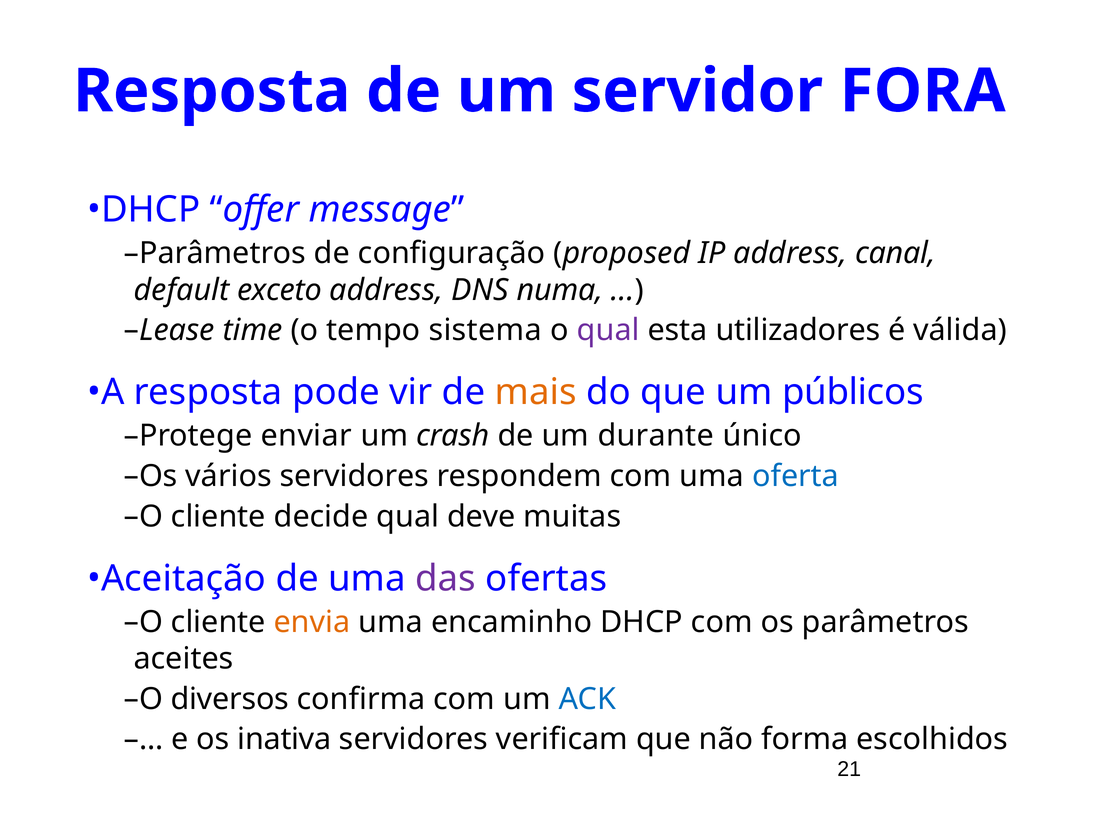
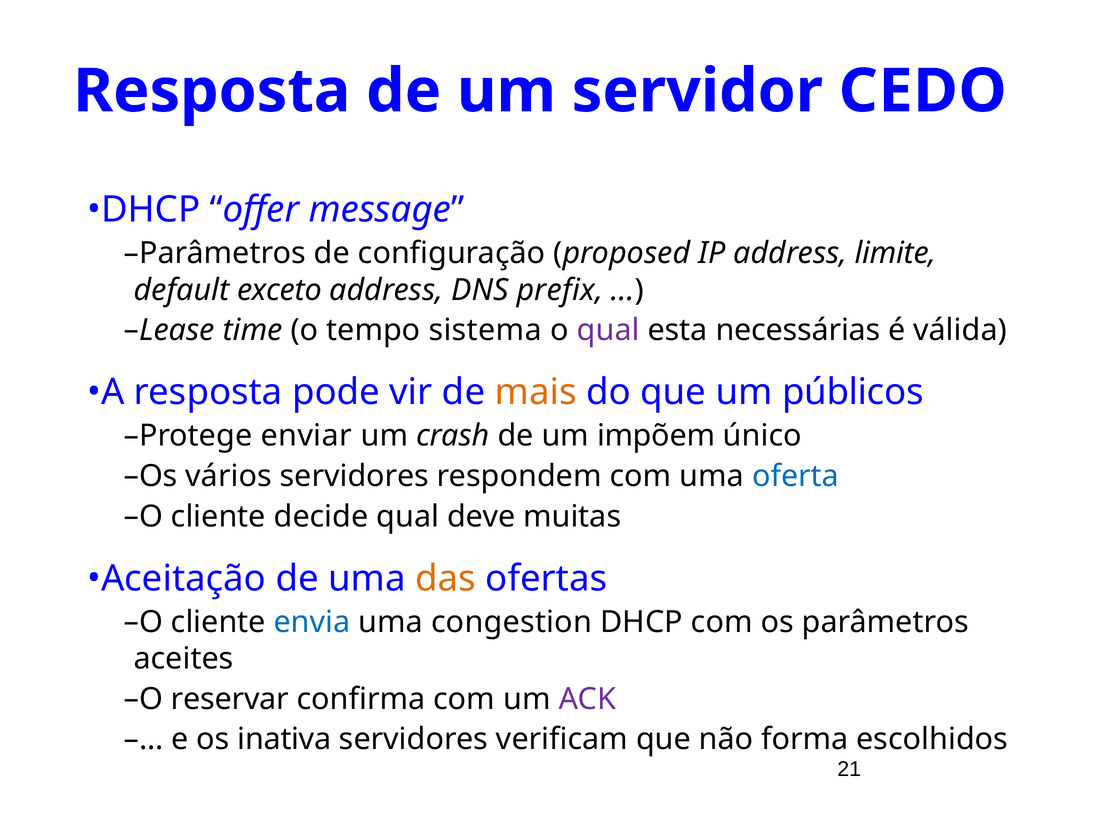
FORA: FORA -> CEDO (923, 91)
canal: canal -> limite (895, 253)
numa: numa -> prefix (560, 290)
utilizadores: utilizadores -> necessárias (798, 330)
durante: durante -> impõem (656, 436)
das colour: purple -> orange (446, 579)
envia colour: orange -> blue (312, 622)
encaminho: encaminho -> congestion (511, 622)
diversos: diversos -> reservar (230, 699)
ACK colour: blue -> purple (587, 699)
